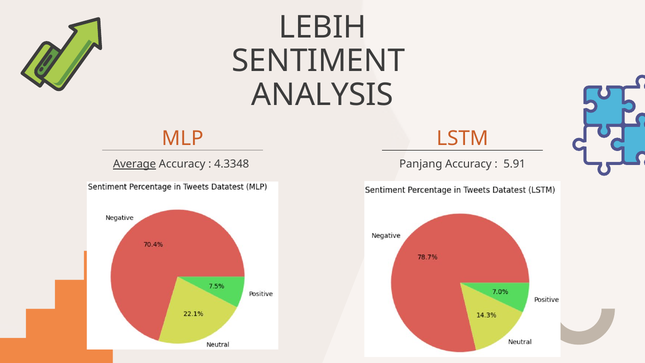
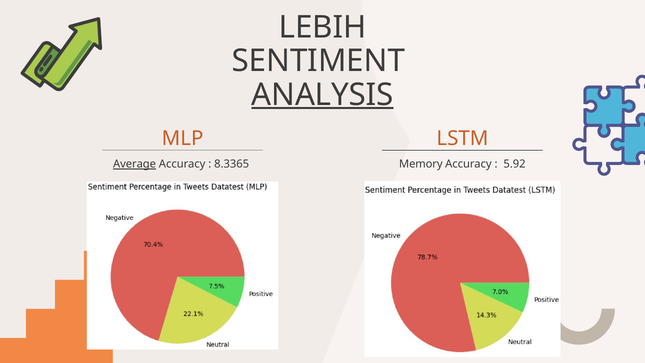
ANALYSIS underline: none -> present (323, 95)
4.3348: 4.3348 -> 8.3365 (232, 164)
Panjang: Panjang -> Memory (421, 164)
5.91: 5.91 -> 5.92 (514, 164)
